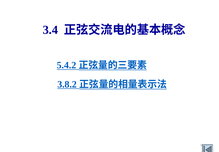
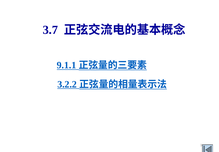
3.4: 3.4 -> 3.7 (50, 30)
5.4.2: 5.4.2 -> 9.1.1 (67, 65)
3.8.2: 3.8.2 -> 3.2.2 (67, 84)
